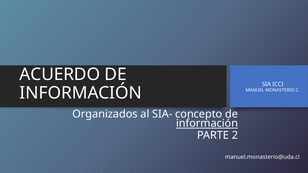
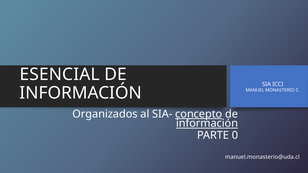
ACUERDO: ACUERDO -> ESENCIAL (60, 74)
concepto underline: none -> present (199, 114)
2: 2 -> 0 (235, 136)
